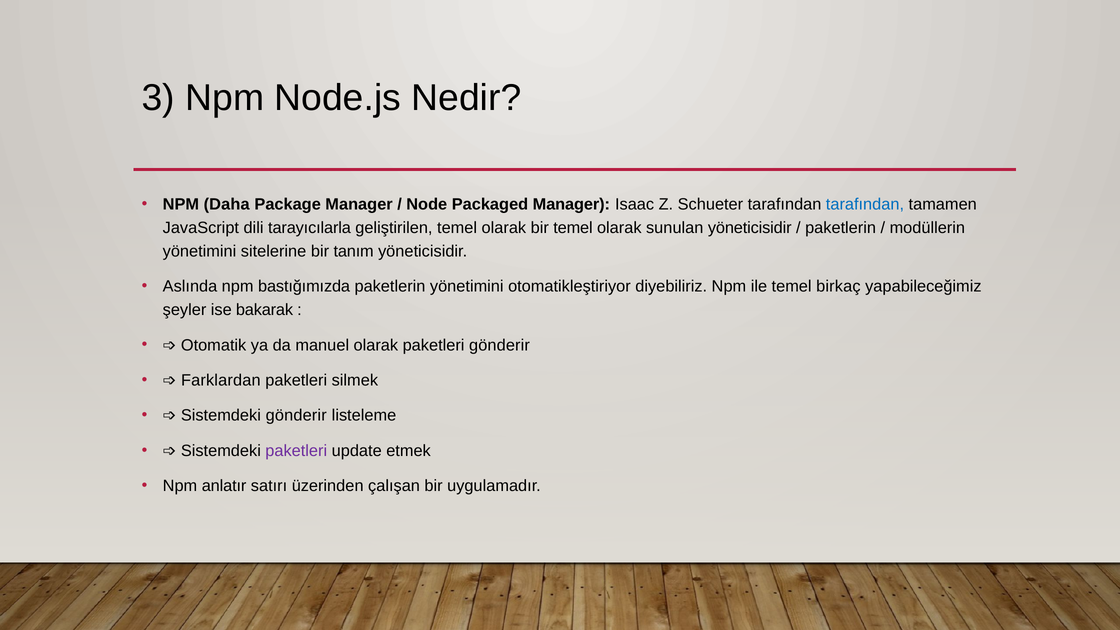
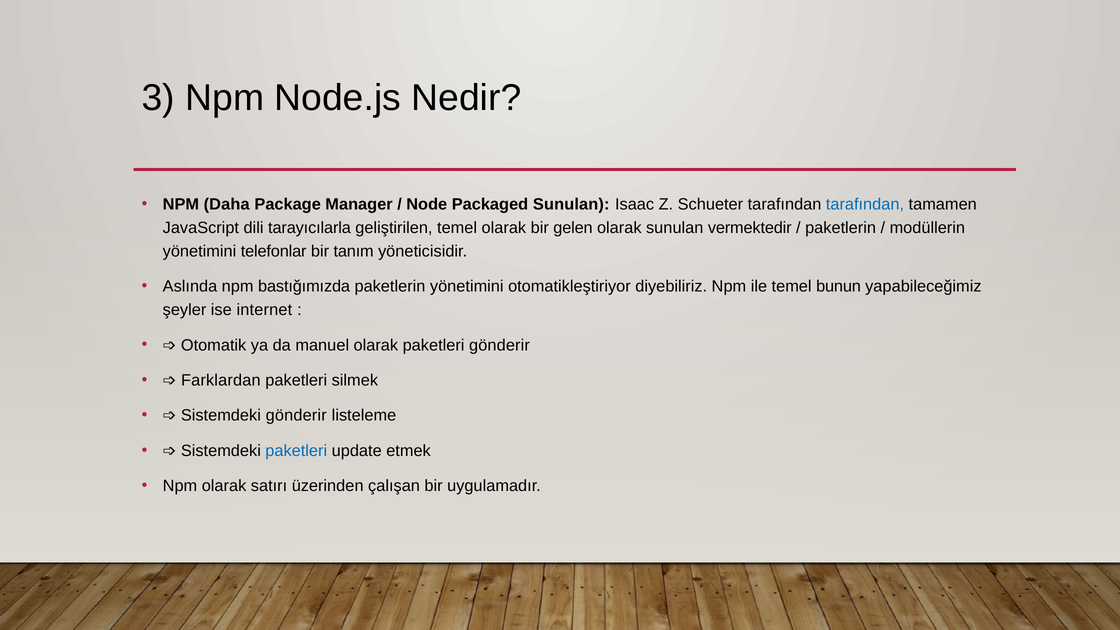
Packaged Manager: Manager -> Sunulan (571, 204)
bir temel: temel -> gelen (573, 228)
sunulan yöneticisidir: yöneticisidir -> vermektedir (750, 228)
sitelerine: sitelerine -> telefonlar (274, 251)
birkaç: birkaç -> bunun (839, 286)
bakarak: bakarak -> internet (264, 310)
paketleri colour: purple -> blue (296, 451)
Npm anlatır: anlatır -> olarak (224, 486)
